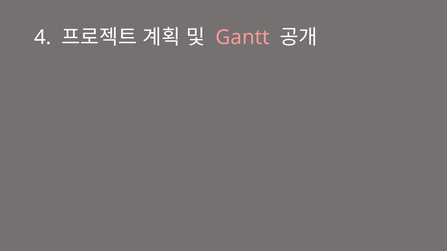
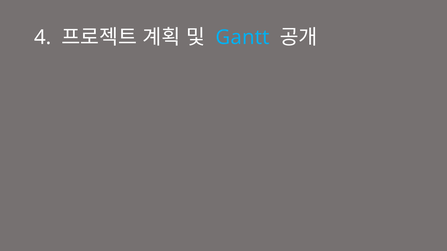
Gantt colour: pink -> light blue (243, 38)
